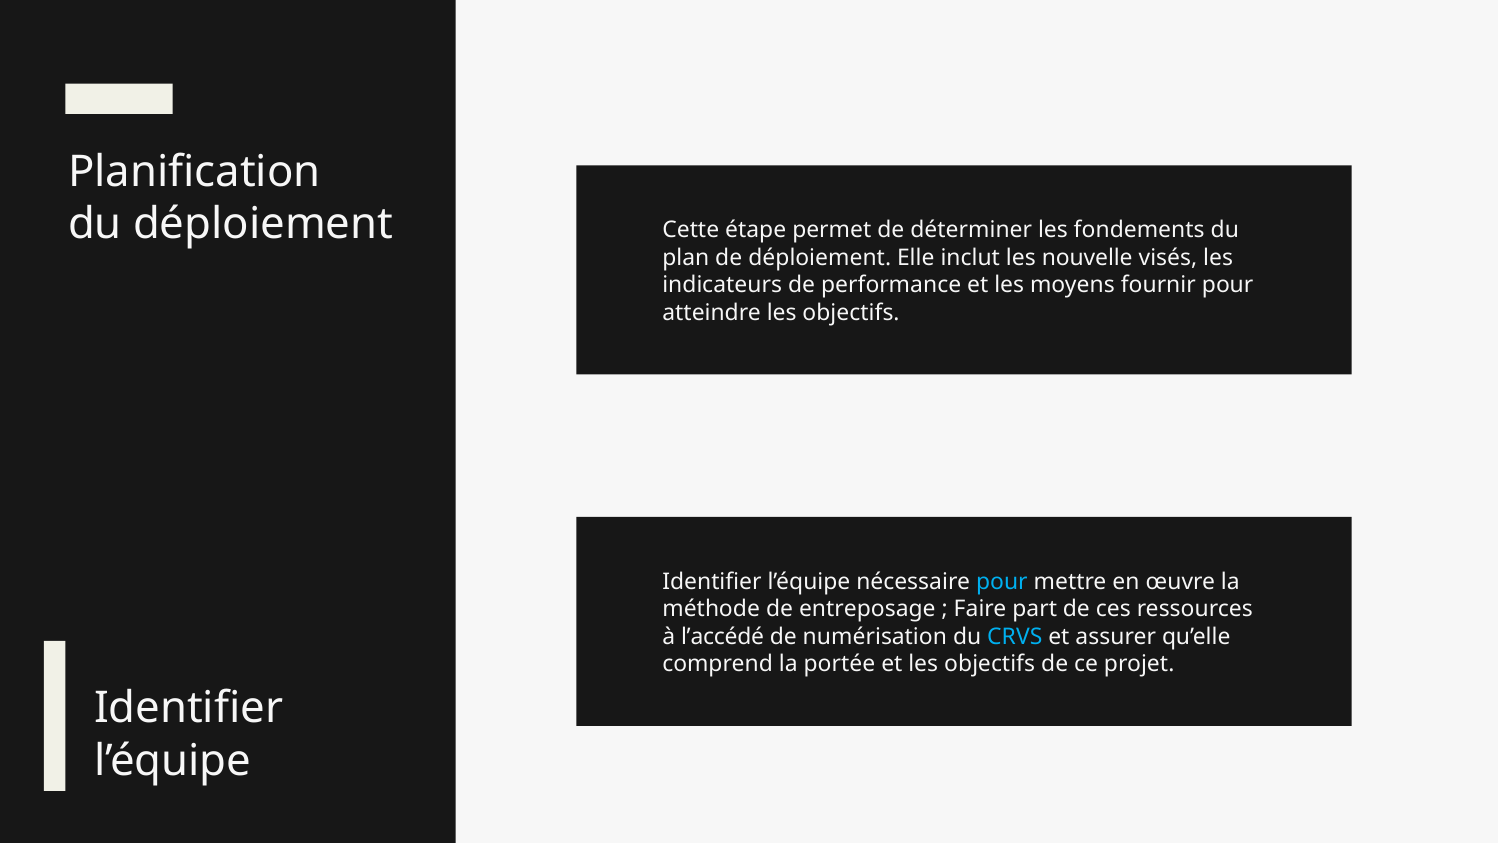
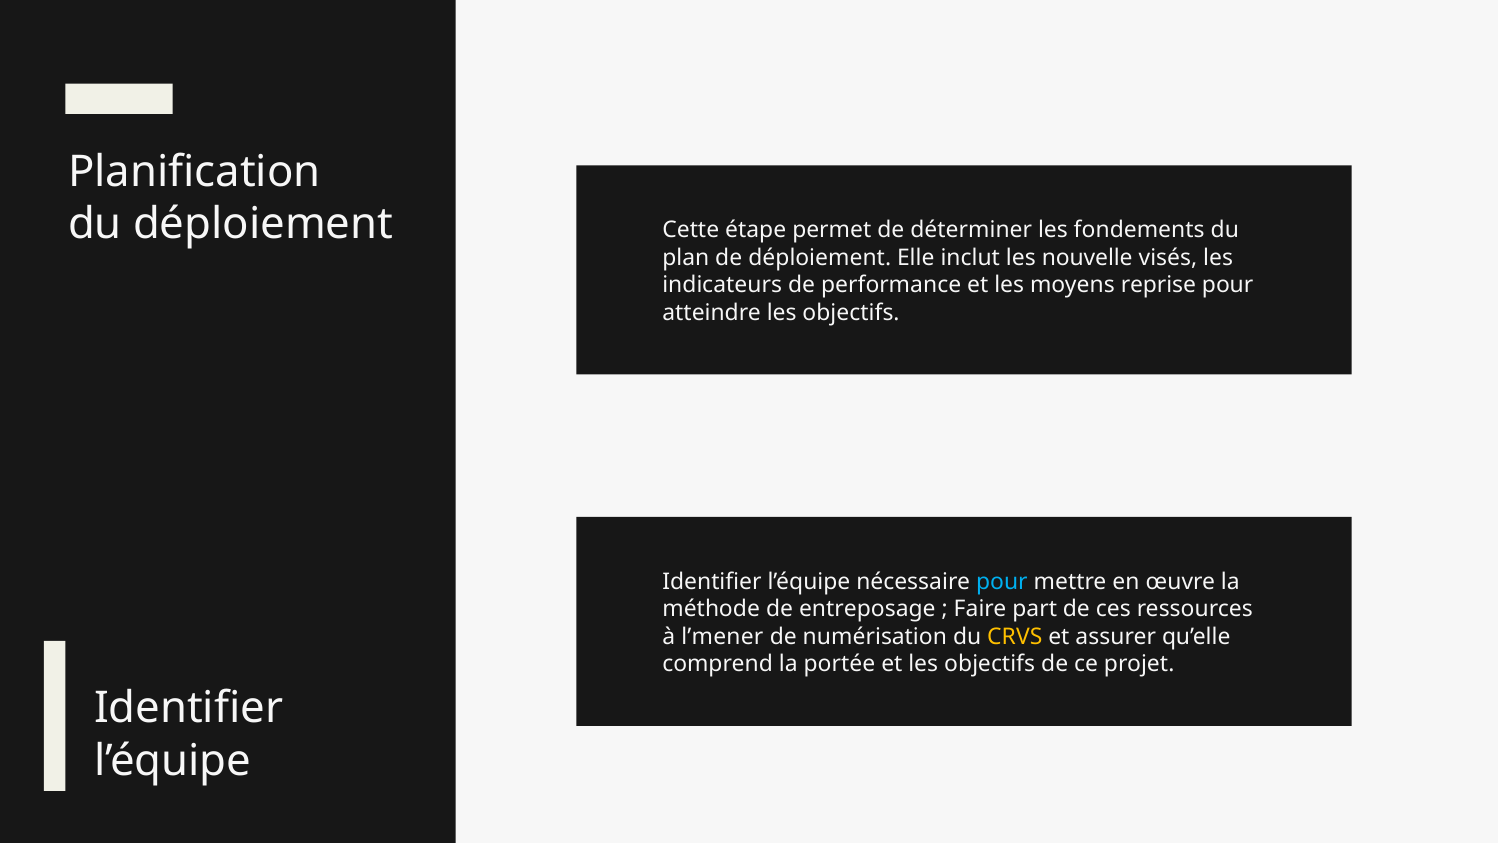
fournir: fournir -> reprise (1158, 285)
l’accédé: l’accédé -> l’mener (722, 636)
CRVS colour: light blue -> yellow (1015, 636)
